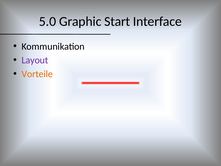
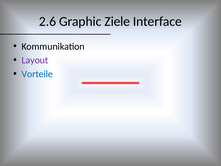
5.0: 5.0 -> 2.6 (47, 21)
Start: Start -> Ziele (117, 21)
Vorteile colour: orange -> blue (37, 74)
